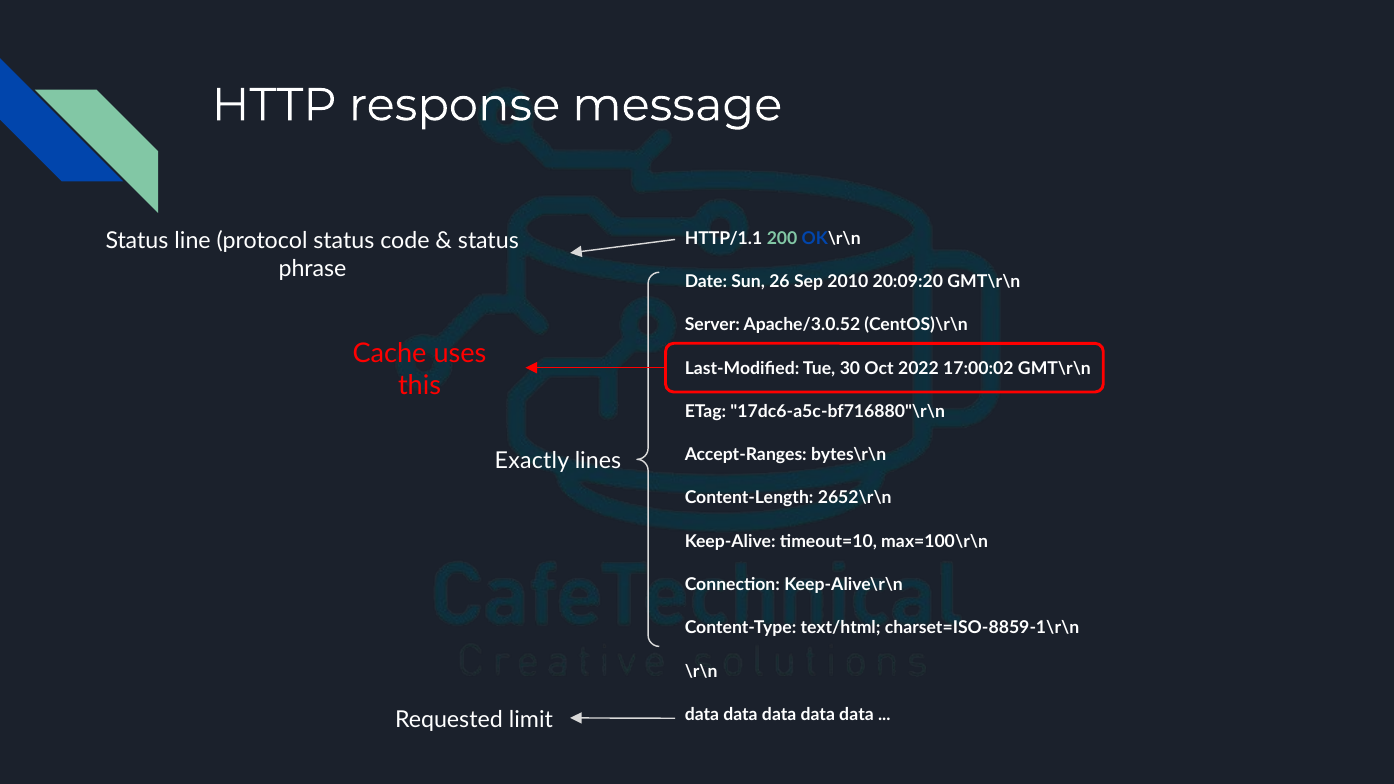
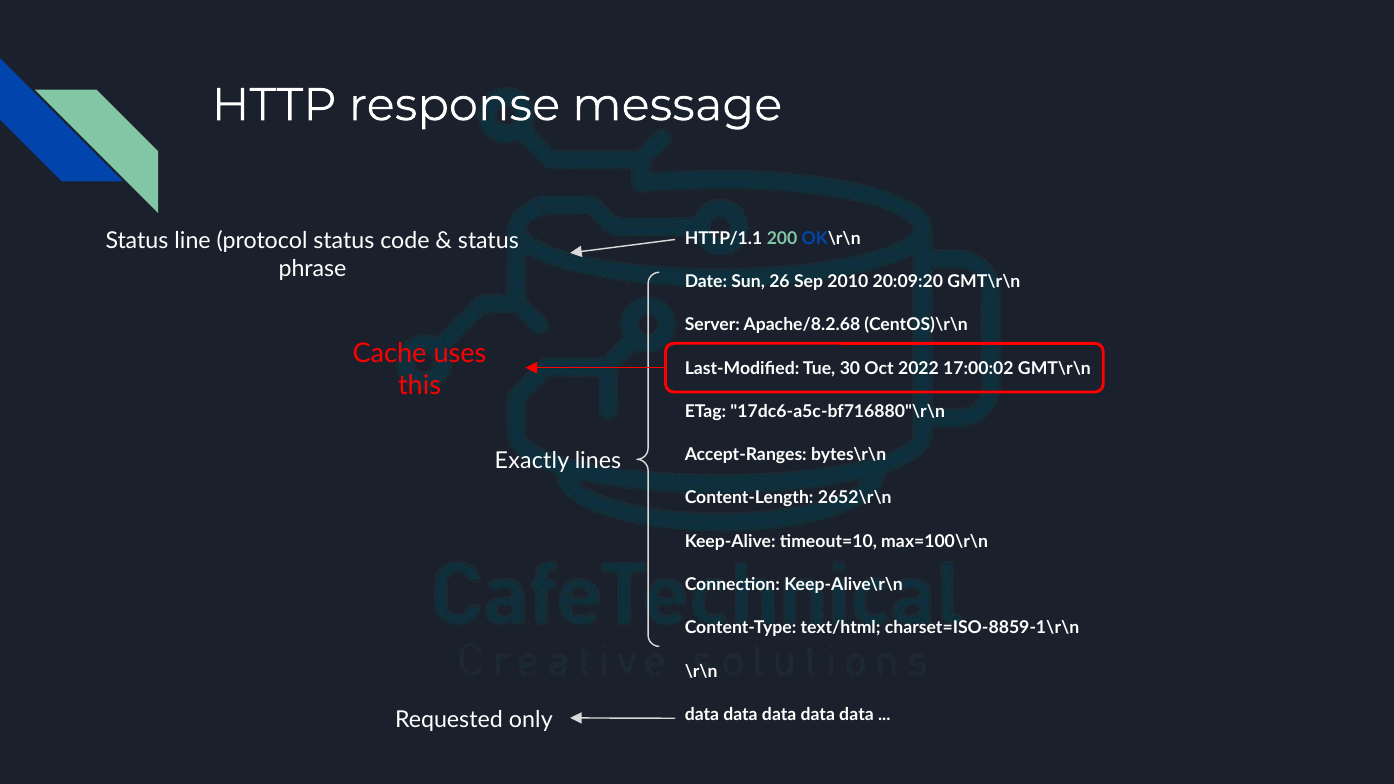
Apache/3.0.52: Apache/3.0.52 -> Apache/8.2.68 (802, 325)
limit: limit -> only (531, 720)
